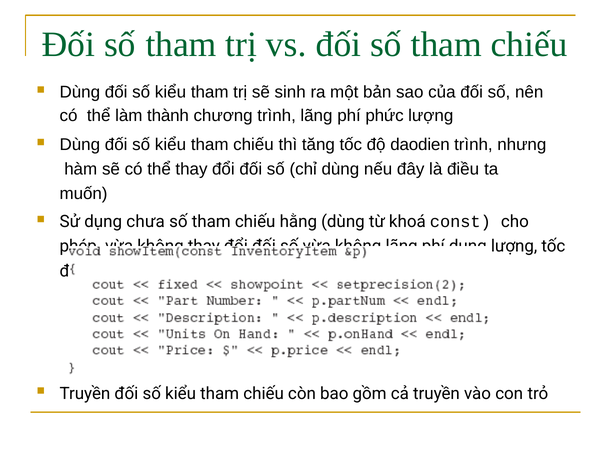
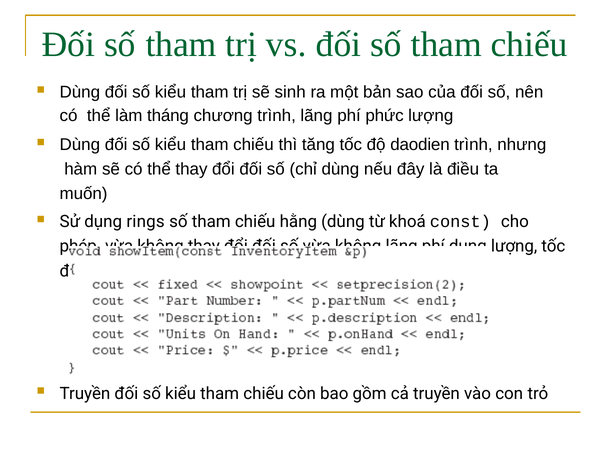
thành: thành -> tháng (168, 116)
chưa: chưa -> rings (146, 222)
